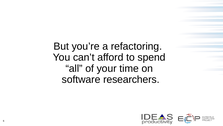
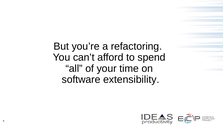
researchers: researchers -> extensibility (131, 79)
